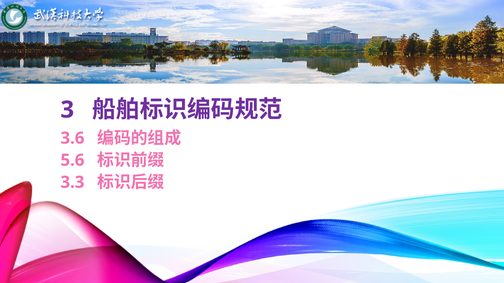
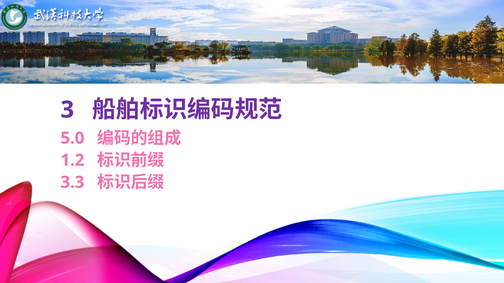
3.6: 3.6 -> 5.0 (72, 138)
5.6: 5.6 -> 1.2 (72, 160)
